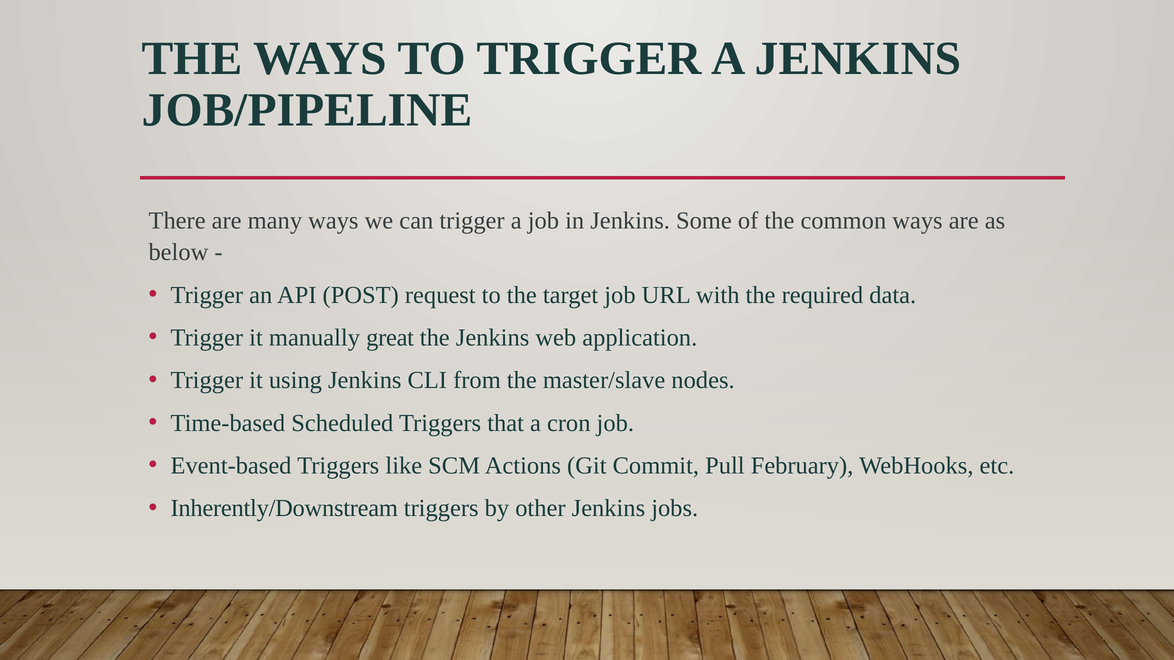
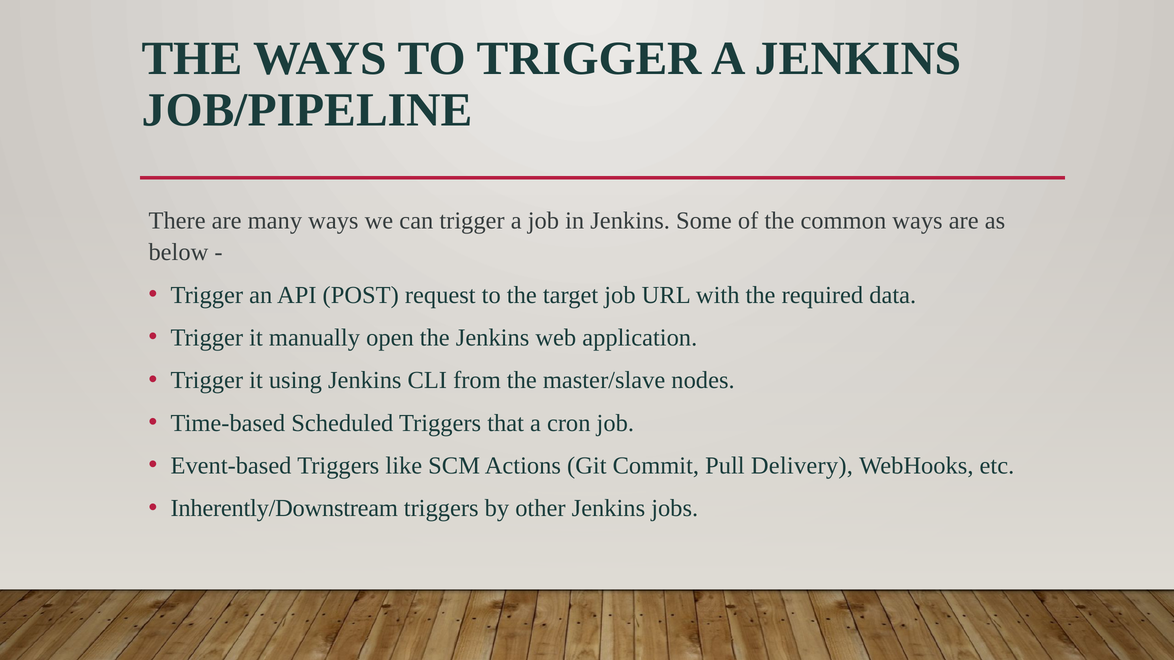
great: great -> open (390, 338)
February: February -> Delivery (802, 466)
